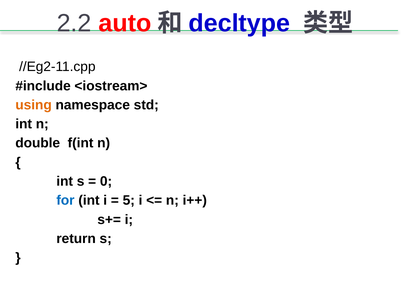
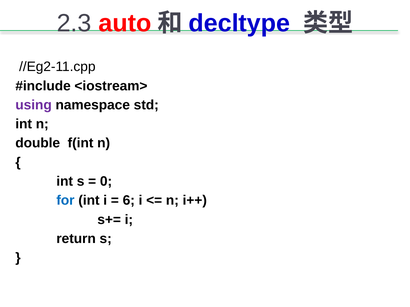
2.2: 2.2 -> 2.3 (74, 23)
using colour: orange -> purple (34, 105)
5: 5 -> 6 (129, 201)
